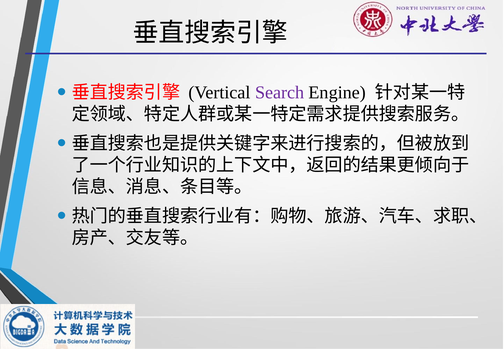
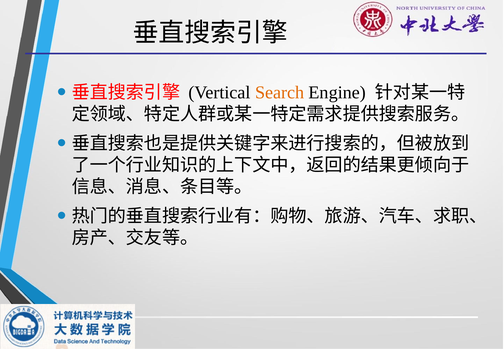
Search colour: purple -> orange (280, 93)
